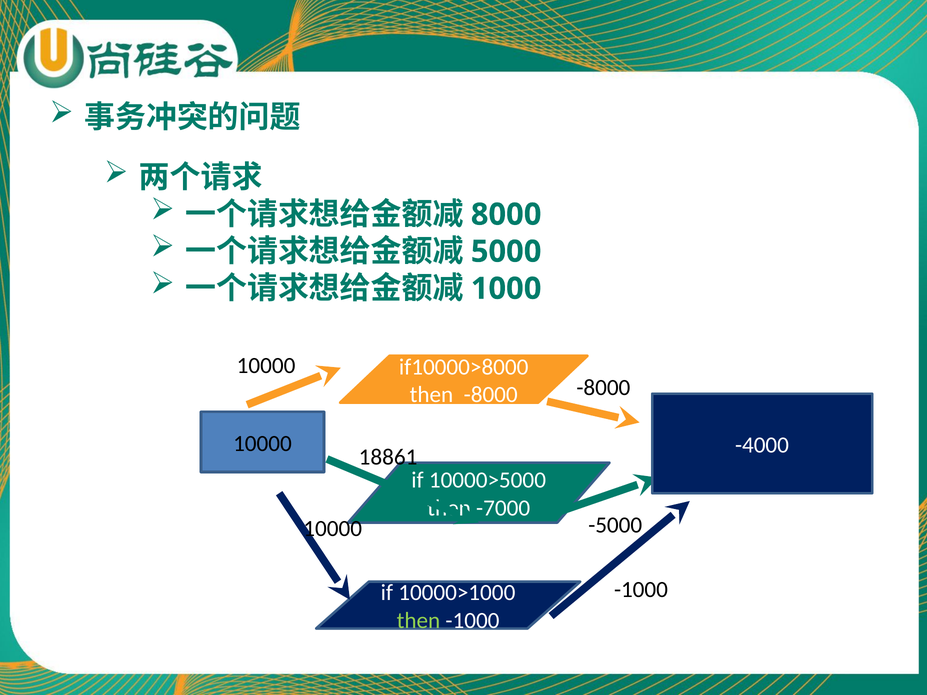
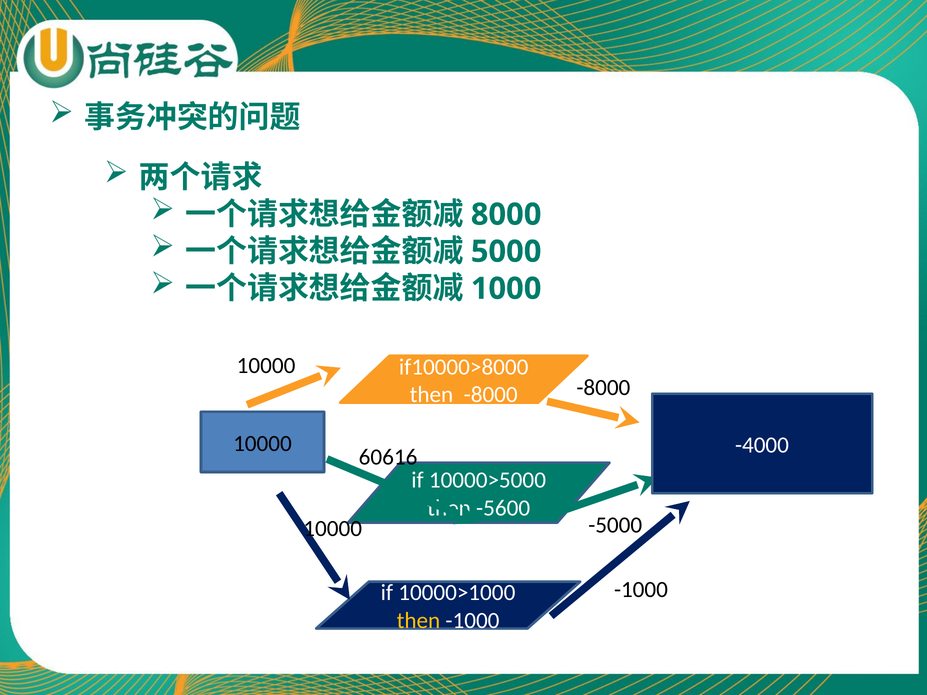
18861: 18861 -> 60616 (388, 457)
-7000: -7000 -> -5600 (503, 508)
then colour: light green -> yellow (418, 621)
